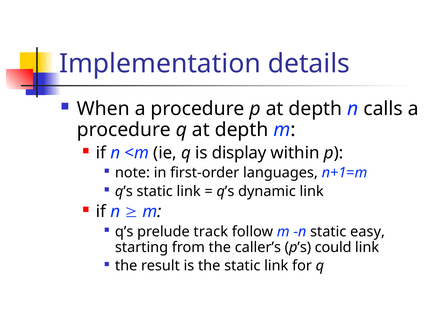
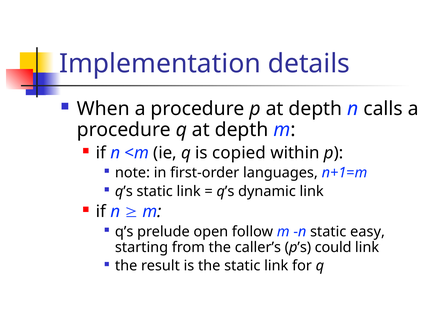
display: display -> copied (239, 152)
track: track -> open (211, 231)
